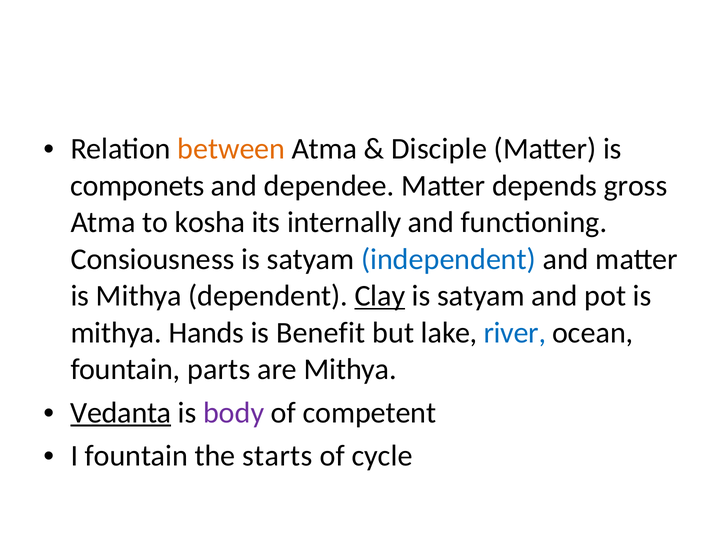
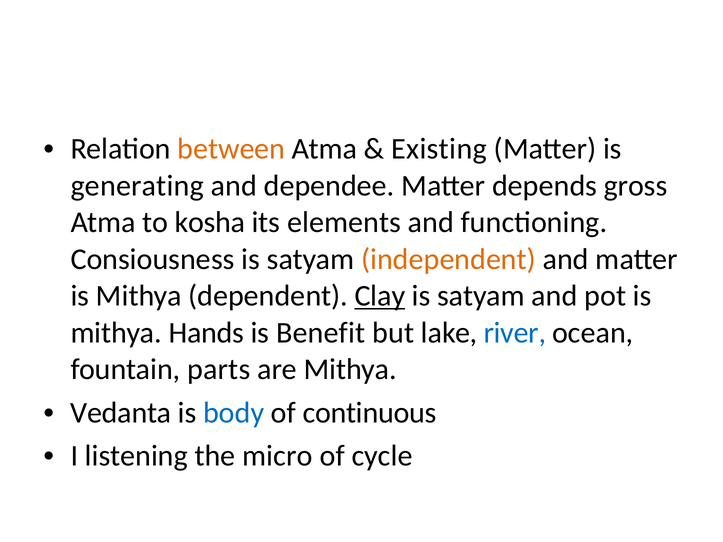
Disciple: Disciple -> Existing (439, 149)
componets: componets -> generating (137, 186)
internally: internally -> elements (344, 222)
independent colour: blue -> orange (449, 259)
Vedanta underline: present -> none (121, 413)
body colour: purple -> blue (234, 413)
competent: competent -> continuous (370, 413)
I fountain: fountain -> listening (136, 456)
starts: starts -> micro (278, 456)
